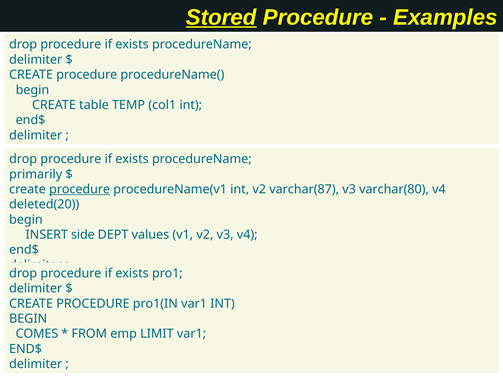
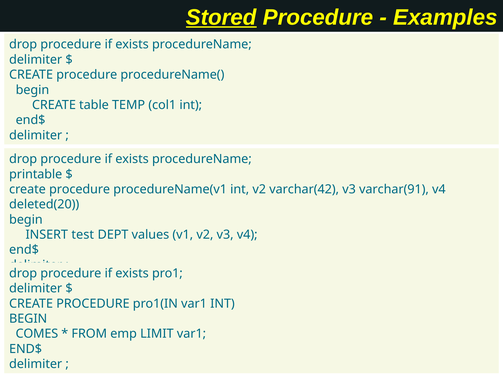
primarily: primarily -> printable (36, 174)
procedure underline: present -> none (80, 189)
varchar(87: varchar(87 -> varchar(42 (304, 189)
varchar(80: varchar(80 -> varchar(91 (394, 189)
side: side -> test (83, 234)
